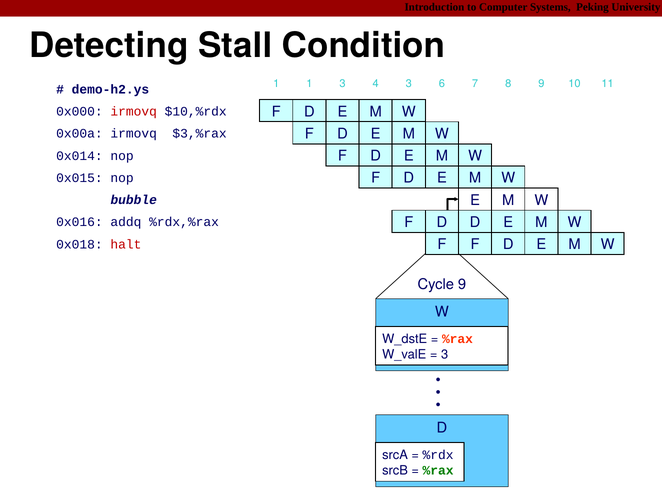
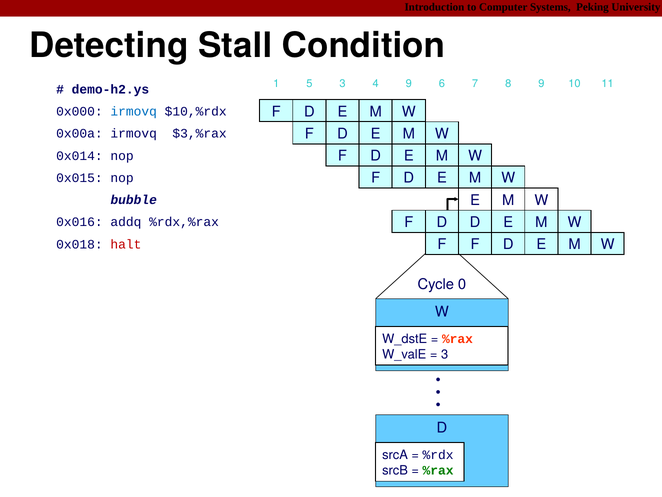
1 1: 1 -> 5 (309, 84)
4 3: 3 -> 9 (409, 84)
irmovq colour: red -> blue (134, 111)
Cycle 9: 9 -> 0 (462, 284)
